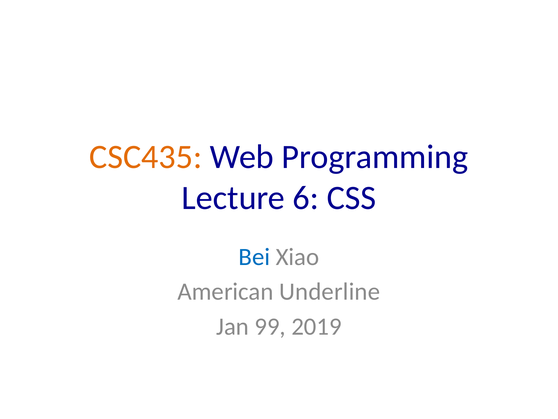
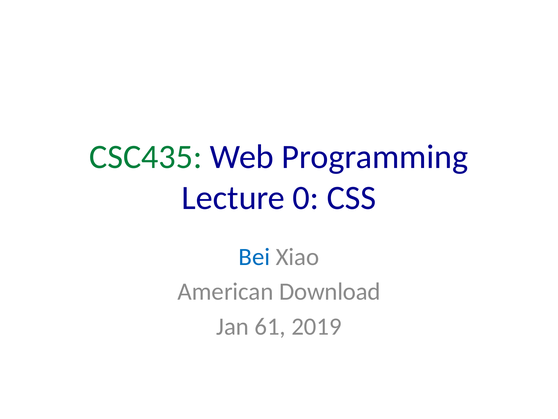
CSC435 colour: orange -> green (146, 157)
6: 6 -> 0 (306, 198)
Underline: Underline -> Download (330, 291)
99: 99 -> 61 (270, 326)
